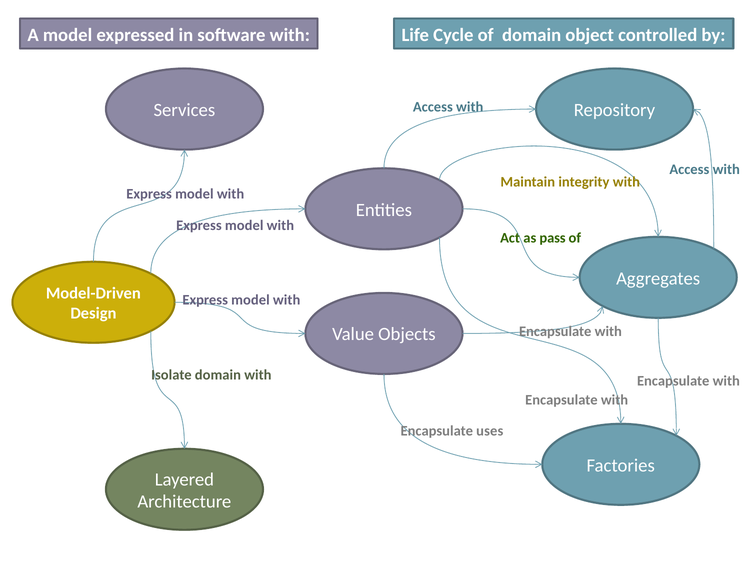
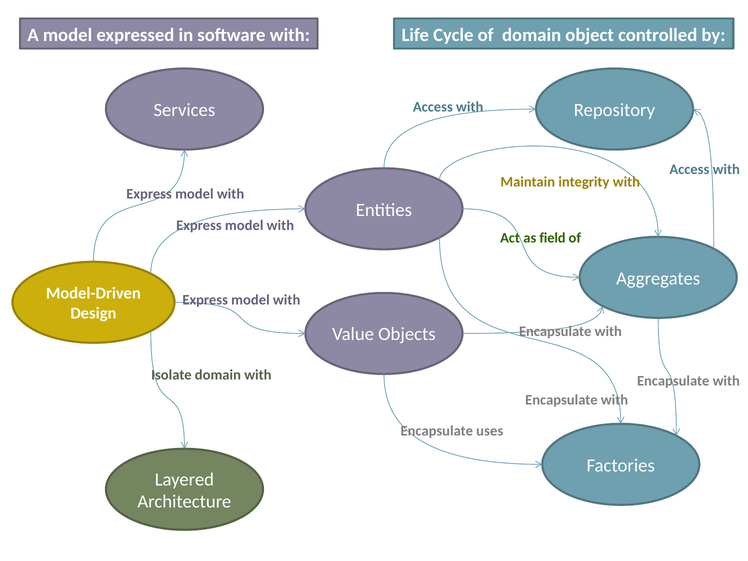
pass: pass -> field (553, 238)
